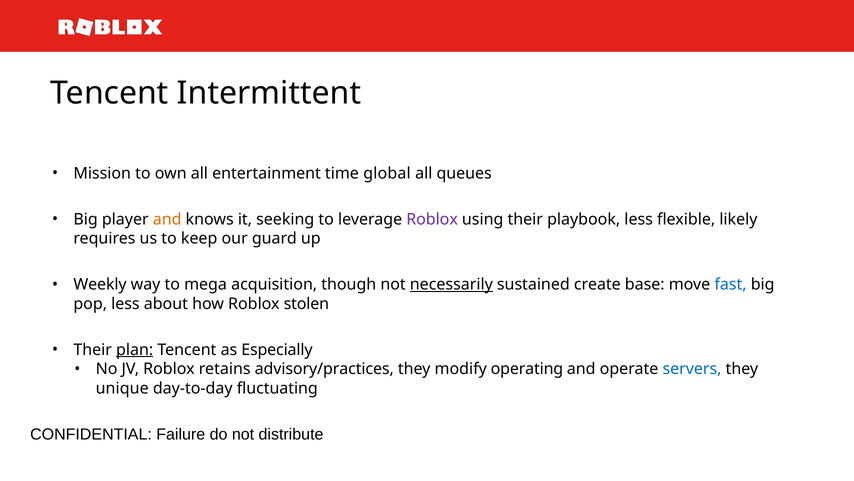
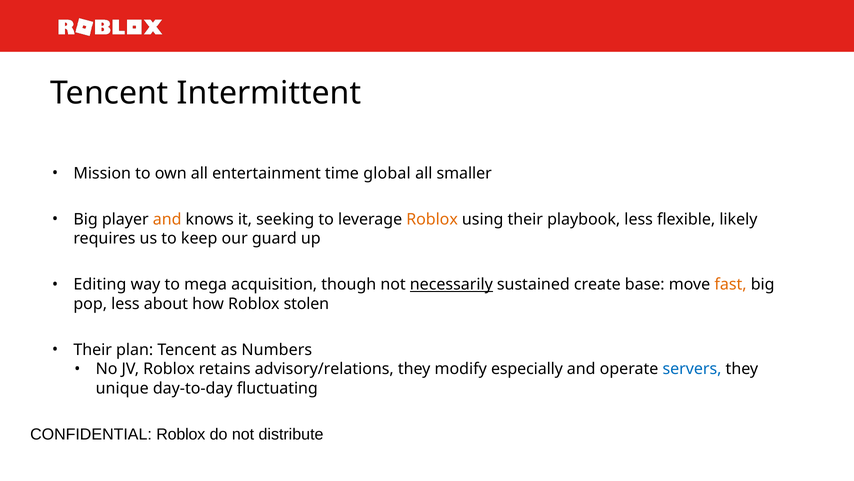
queues: queues -> smaller (464, 173)
Roblox colour: purple -> orange (432, 219)
Weekly: Weekly -> Editing (100, 284)
fast colour: blue -> orange (731, 284)
plan underline: present -> none (135, 349)
Especially: Especially -> Numbers (277, 349)
advisory/practices: advisory/practices -> advisory/relations (324, 368)
operating: operating -> especially (527, 368)
CONFIDENTIAL Failure: Failure -> Roblox (181, 434)
